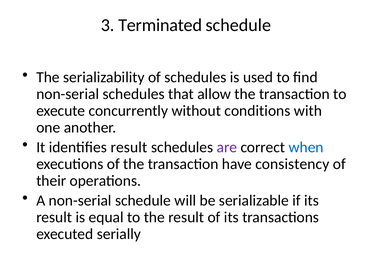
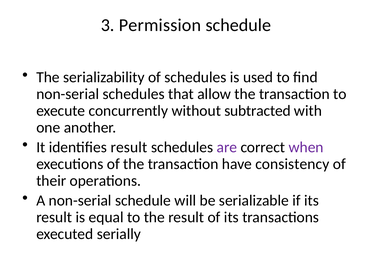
Terminated: Terminated -> Permission (160, 25)
conditions: conditions -> subtracted (258, 111)
when colour: blue -> purple (306, 147)
